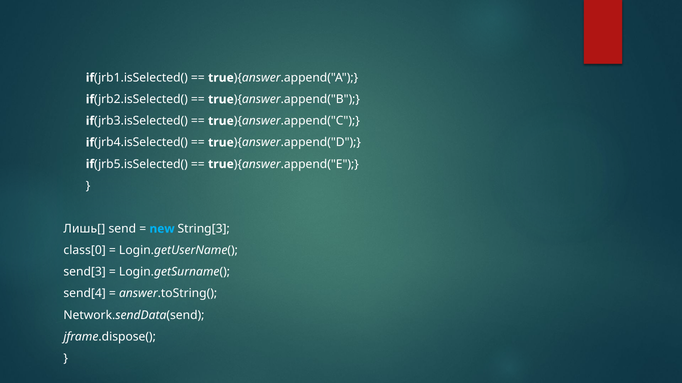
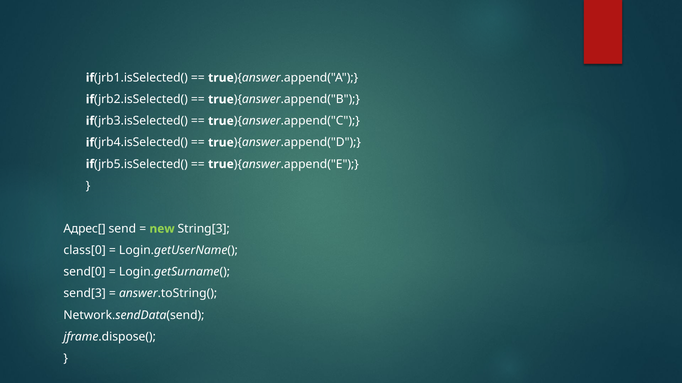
Лишь[: Лишь[ -> Адрес[ (85, 229)
new colour: light blue -> light green (162, 229)
send[3: send[3 -> send[0 (85, 272)
send[4: send[4 -> send[3 (85, 294)
